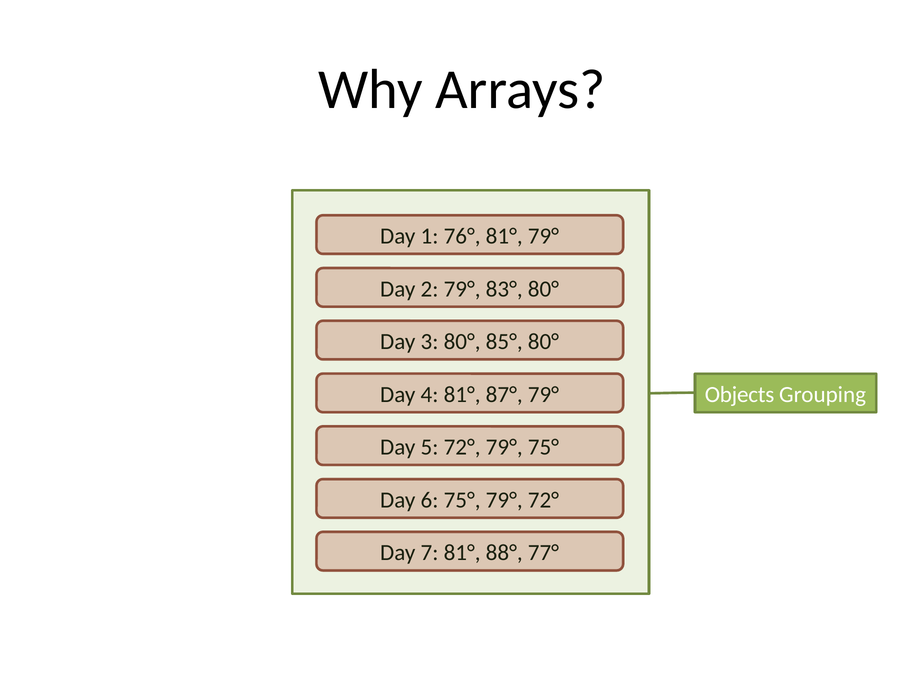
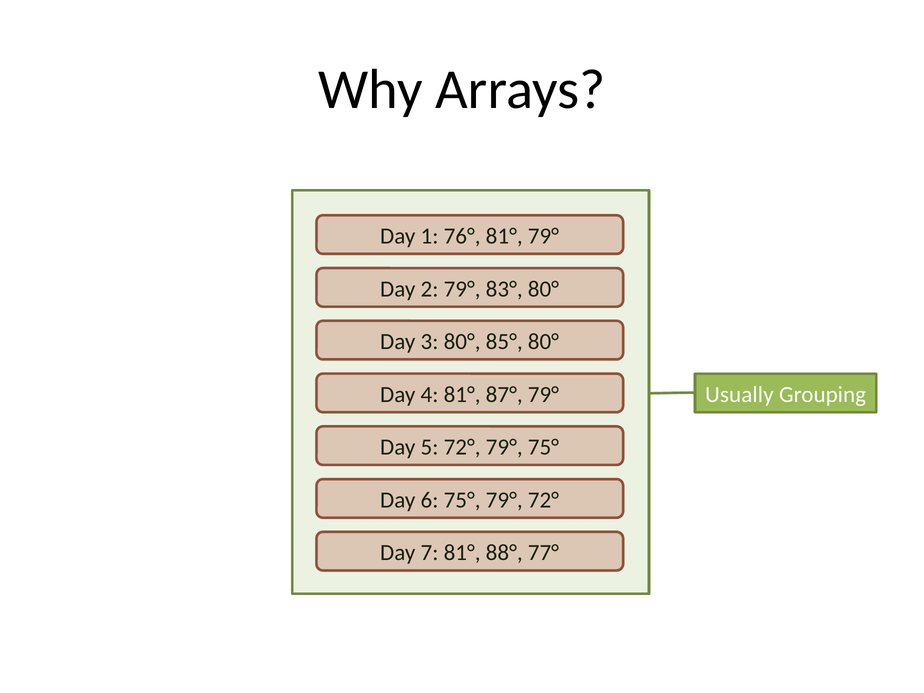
Objects: Objects -> Usually (739, 394)
